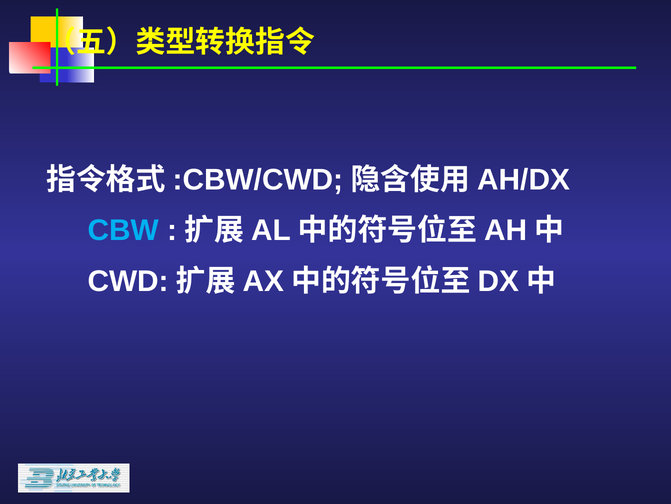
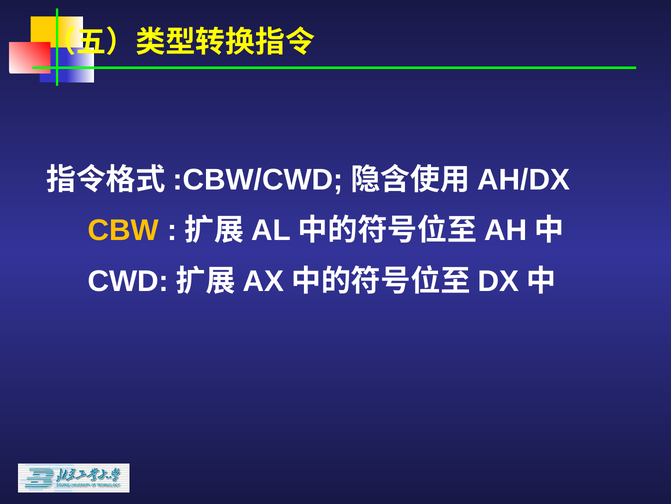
CBW colour: light blue -> yellow (123, 230)
